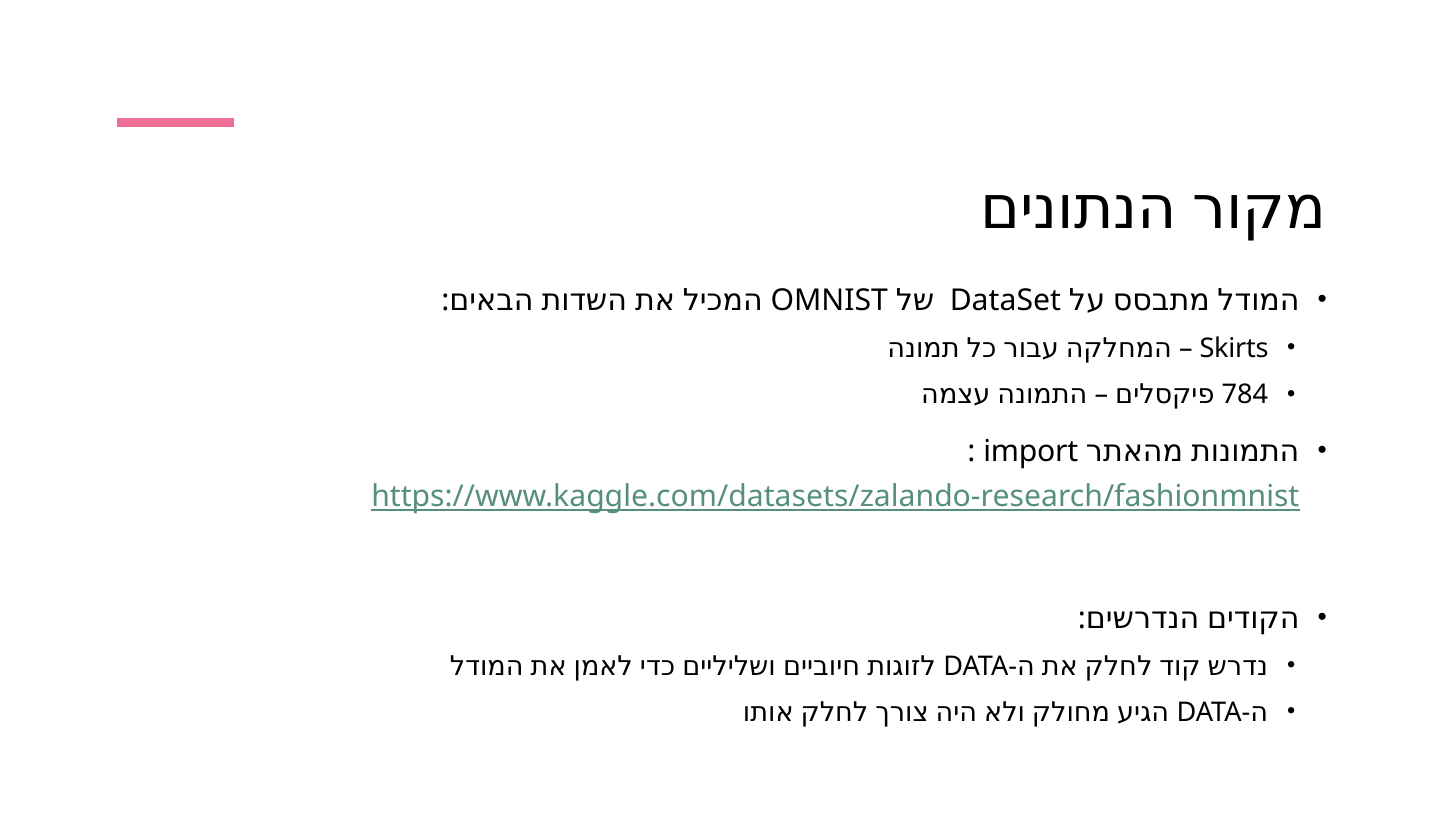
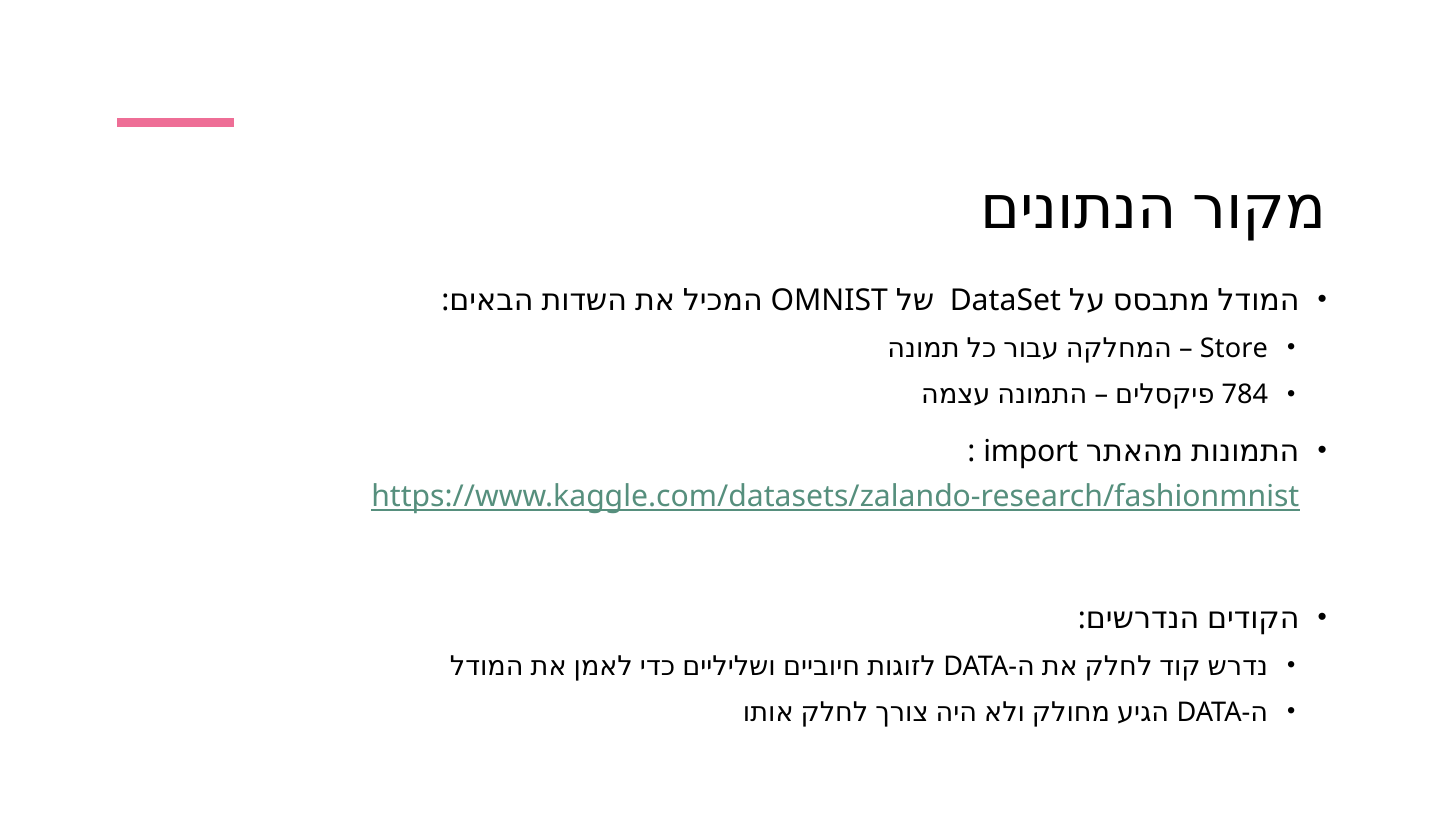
Skirts: Skirts -> Store (1234, 349)
